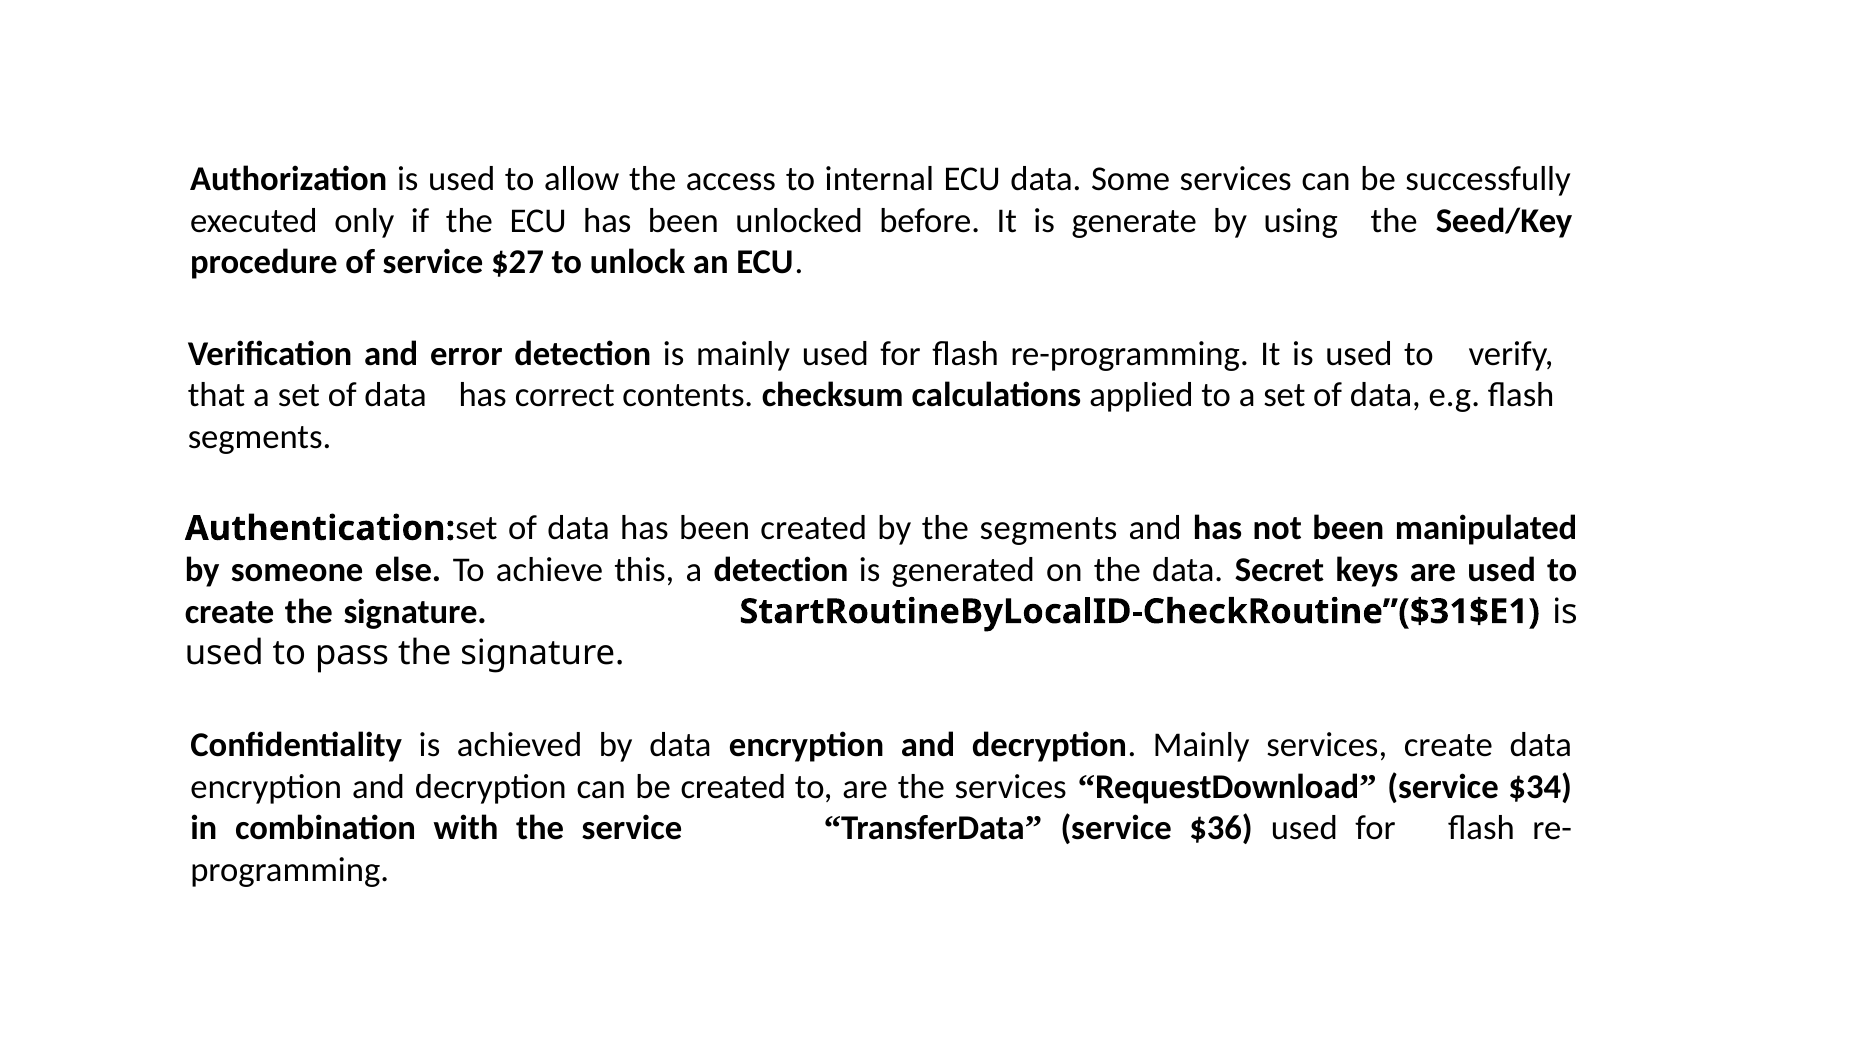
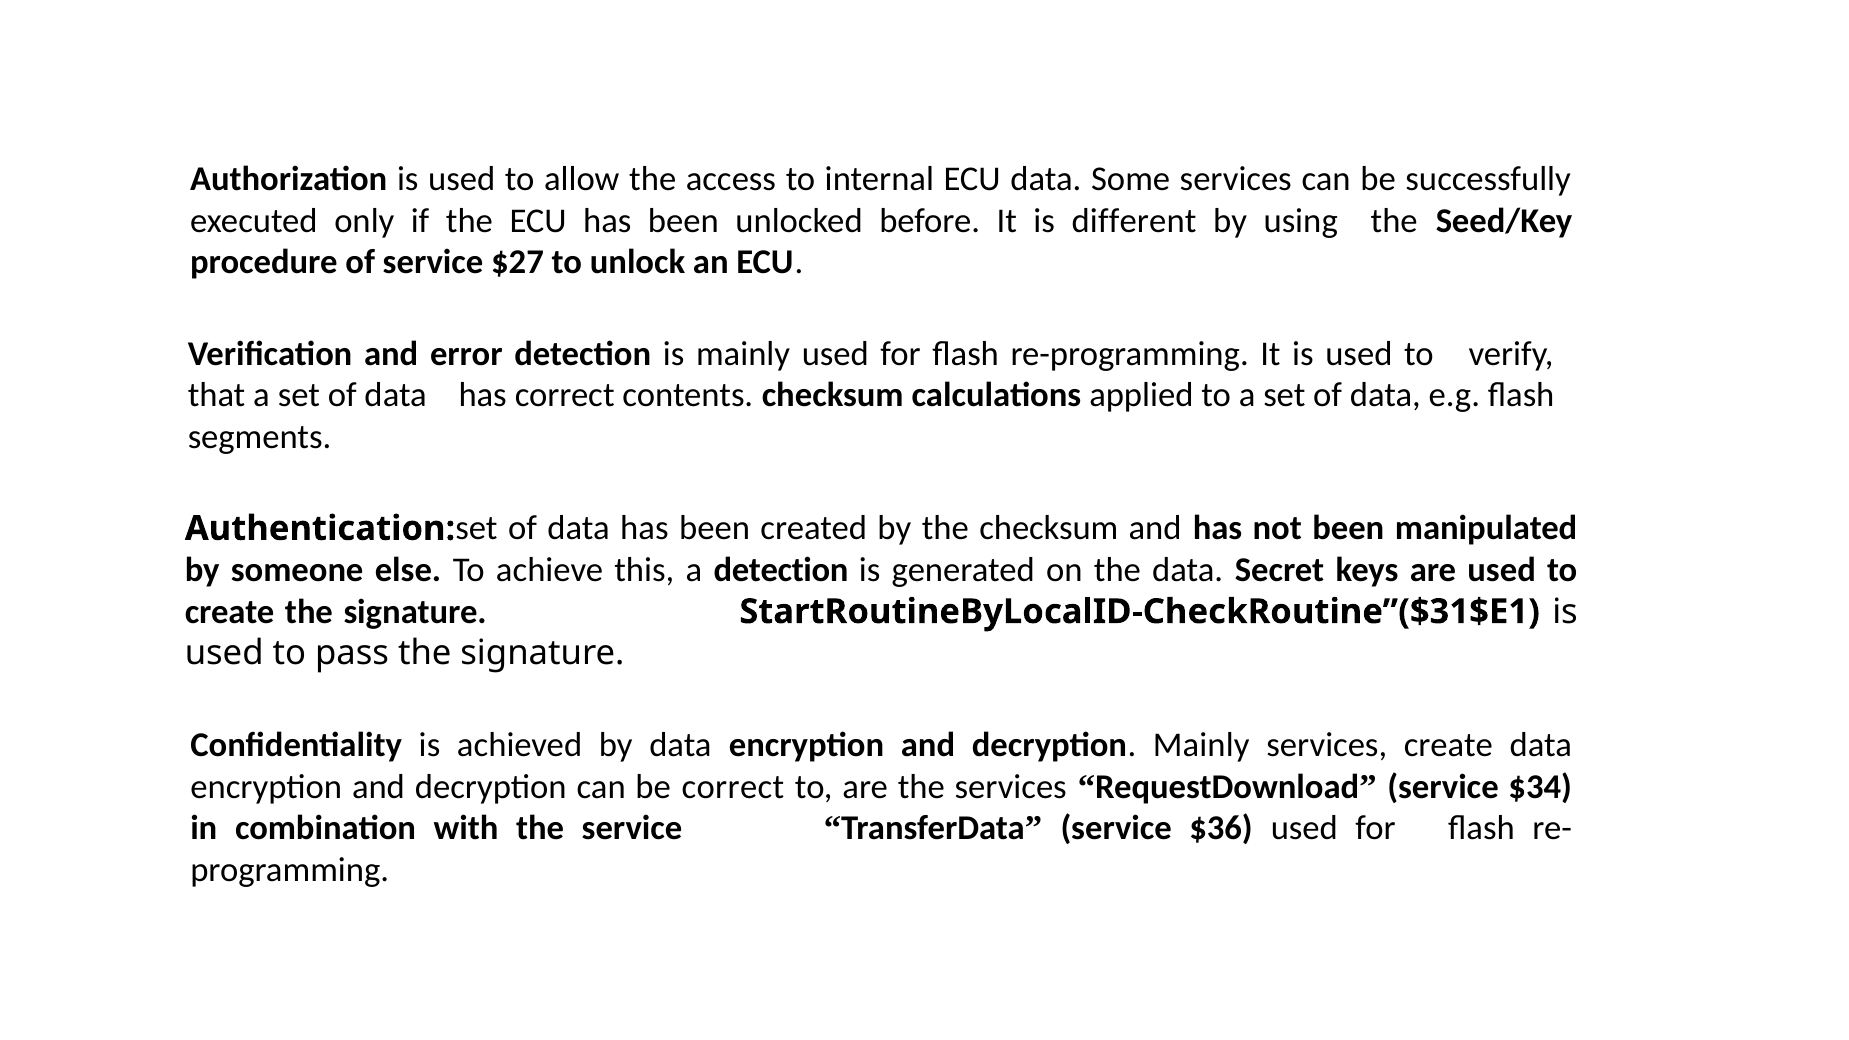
generate: generate -> different (1134, 221)
the segments: segments -> checksum (1049, 529)
be created: created -> correct (733, 787)
